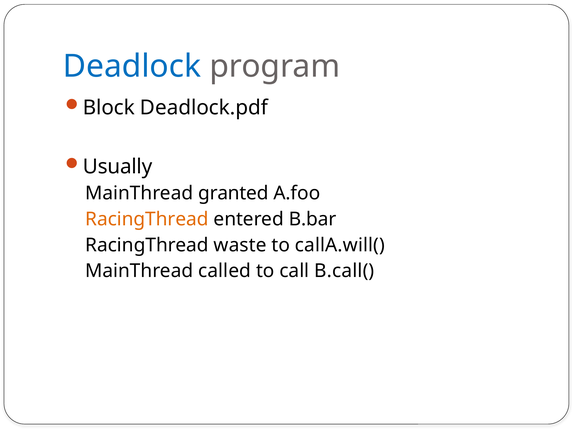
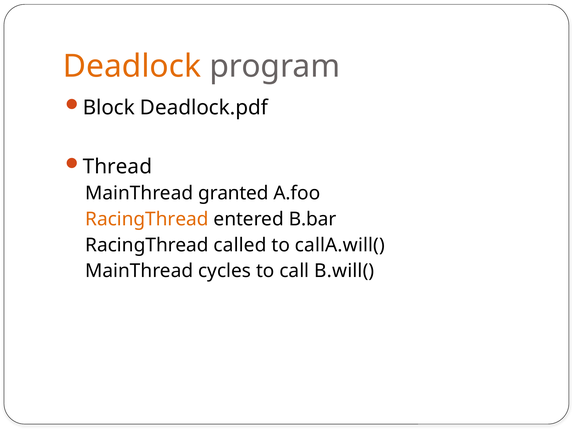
Deadlock colour: blue -> orange (132, 66)
Usually: Usually -> Thread (117, 166)
waste: waste -> called (240, 245)
called: called -> cycles (225, 271)
B.call(: B.call( -> B.will( (344, 271)
